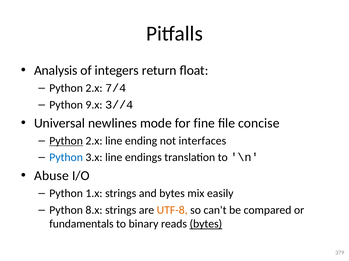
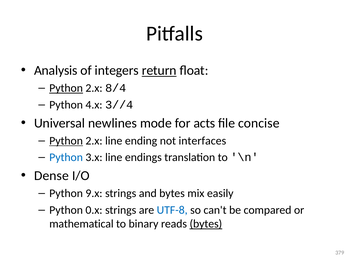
return underline: none -> present (159, 71)
Python underline: none -> present (66, 88)
7/4: 7/4 -> 8/4 (116, 88)
9.x: 9.x -> 4.x (94, 105)
fine: fine -> acts (204, 123)
Abuse: Abuse -> Dense (51, 176)
1.x: 1.x -> 9.x (94, 194)
8.x: 8.x -> 0.x (94, 211)
UTF-8 colour: orange -> blue (172, 211)
fundamentals: fundamentals -> mathematical (81, 225)
